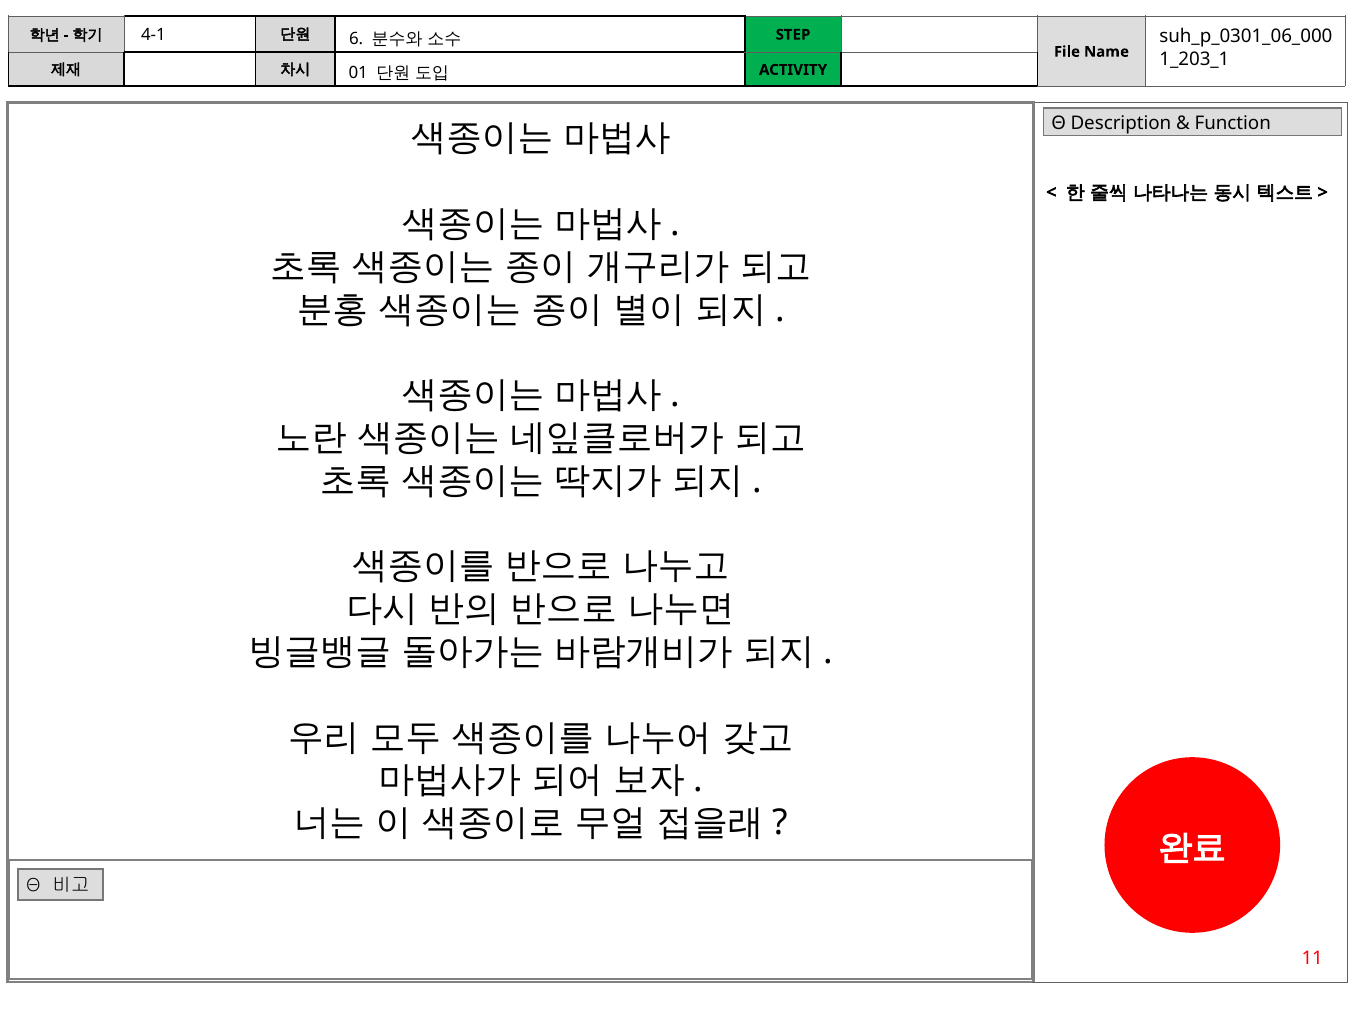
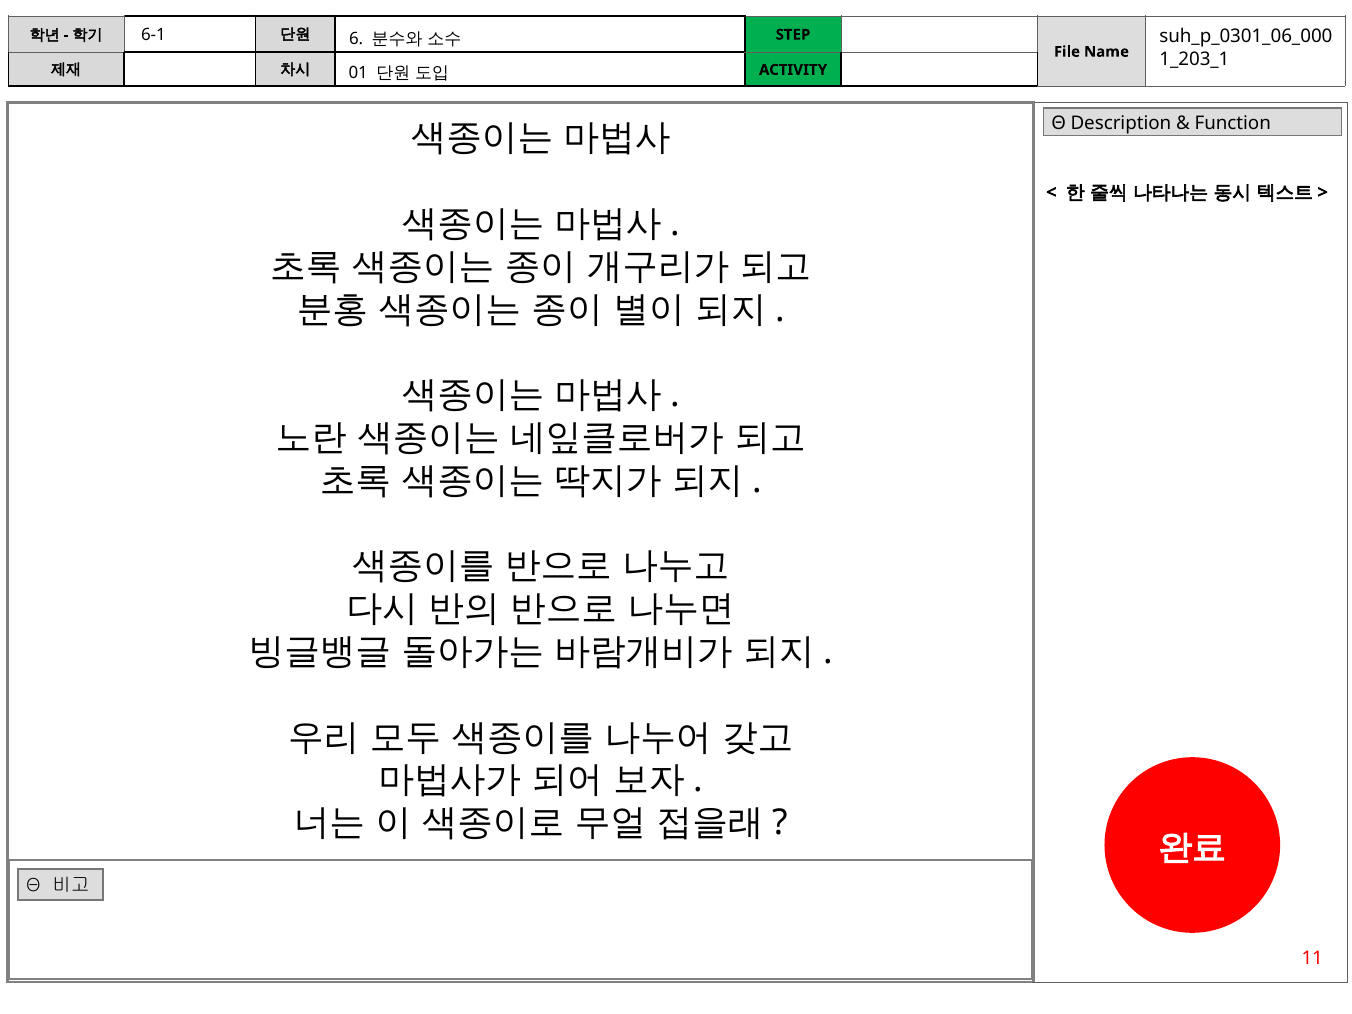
4-1: 4-1 -> 6-1 (153, 35)
